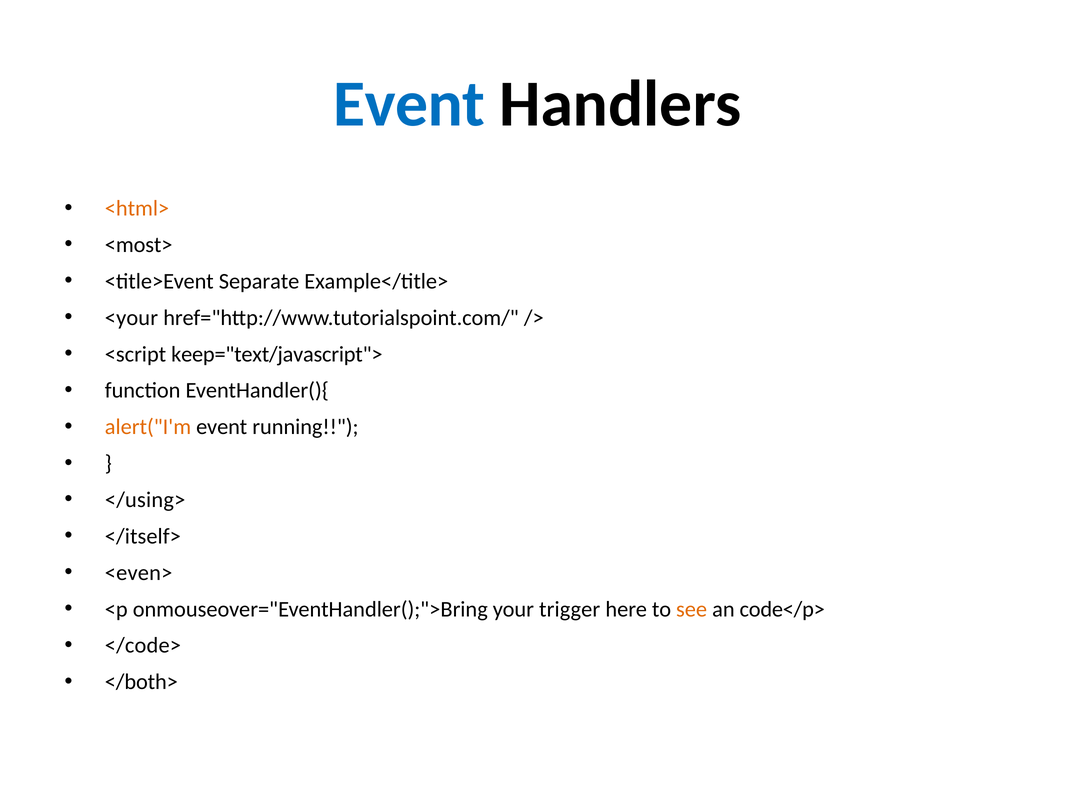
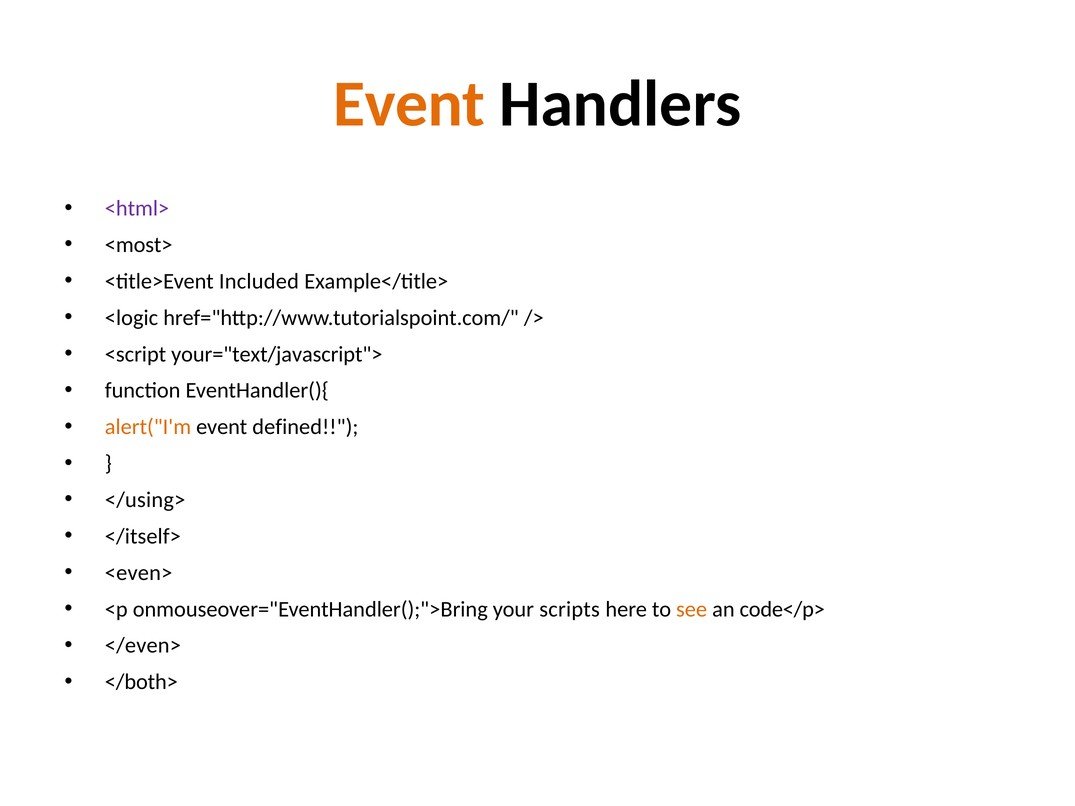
Event colour: blue -> orange (409, 104)
<html> colour: orange -> purple (137, 209)
Separate: Separate -> Included (259, 281)
<your: <your -> <logic (132, 318)
keep="text/javascript">: keep="text/javascript"> -> your="text/javascript"> (277, 354)
running: running -> defined (305, 427)
trigger: trigger -> scripts (570, 609)
</code>: </code> -> </even> (143, 646)
